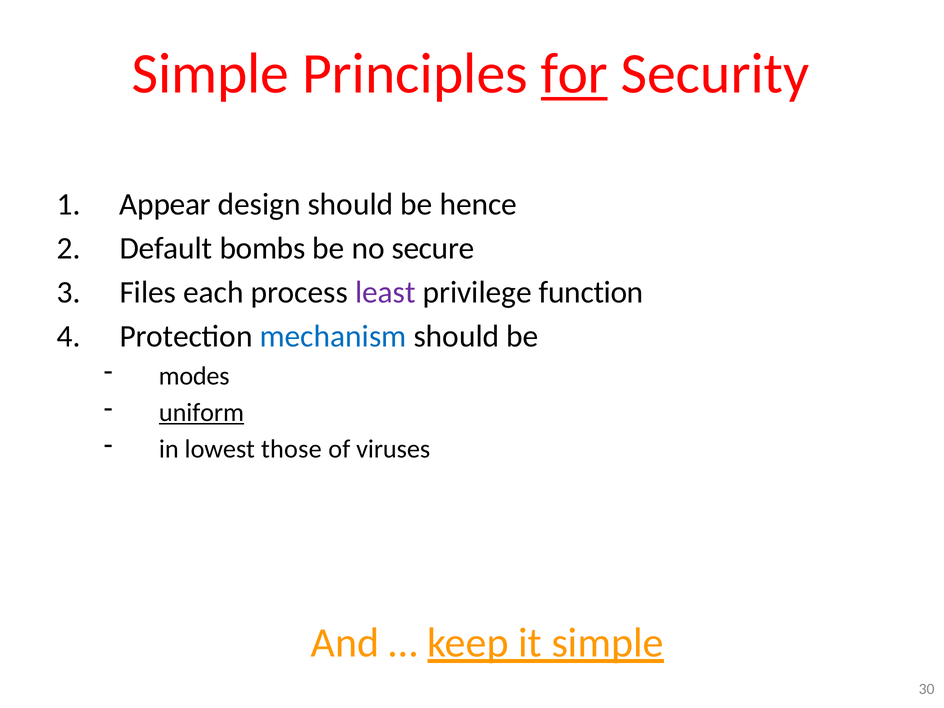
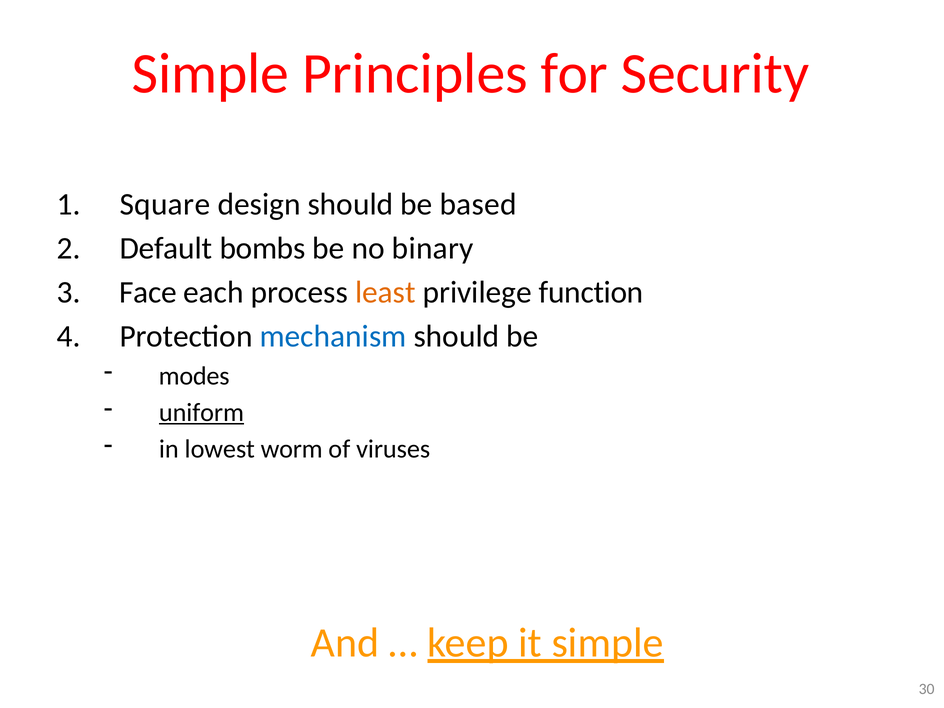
for underline: present -> none (574, 74)
Appear: Appear -> Square (165, 204)
hence: hence -> based (478, 204)
secure: secure -> binary (433, 248)
Files: Files -> Face (148, 292)
least colour: purple -> orange (385, 292)
those: those -> worm (292, 449)
